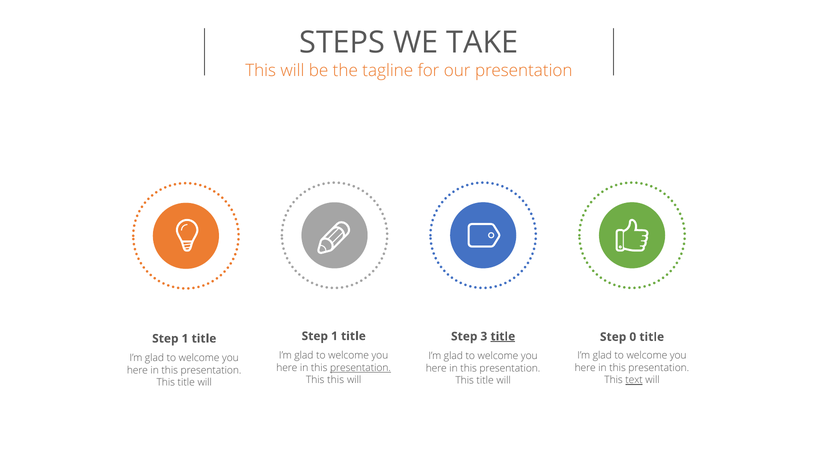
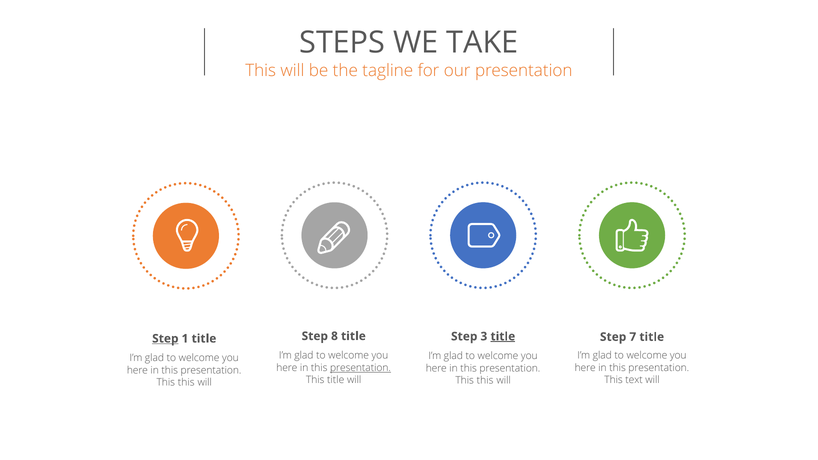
1: 1 -> 8 (334, 336)
0: 0 -> 7 (633, 337)
Step underline: none -> present (165, 339)
This this: this -> title (336, 380)
text underline: present -> none (634, 380)
title: title -> this (485, 381)
title: title -> this (186, 383)
